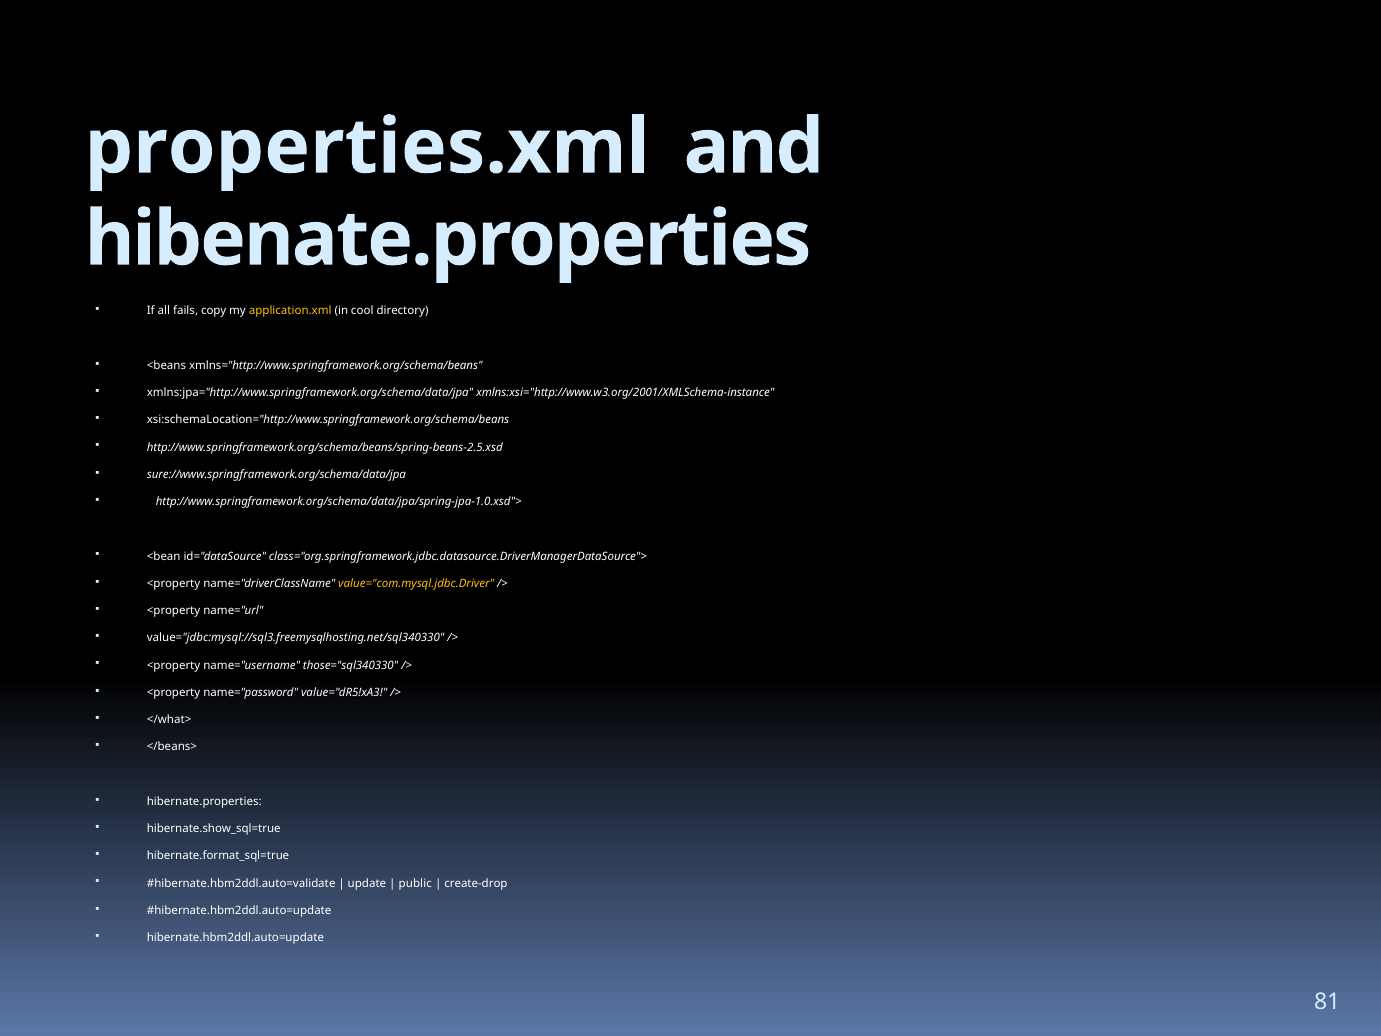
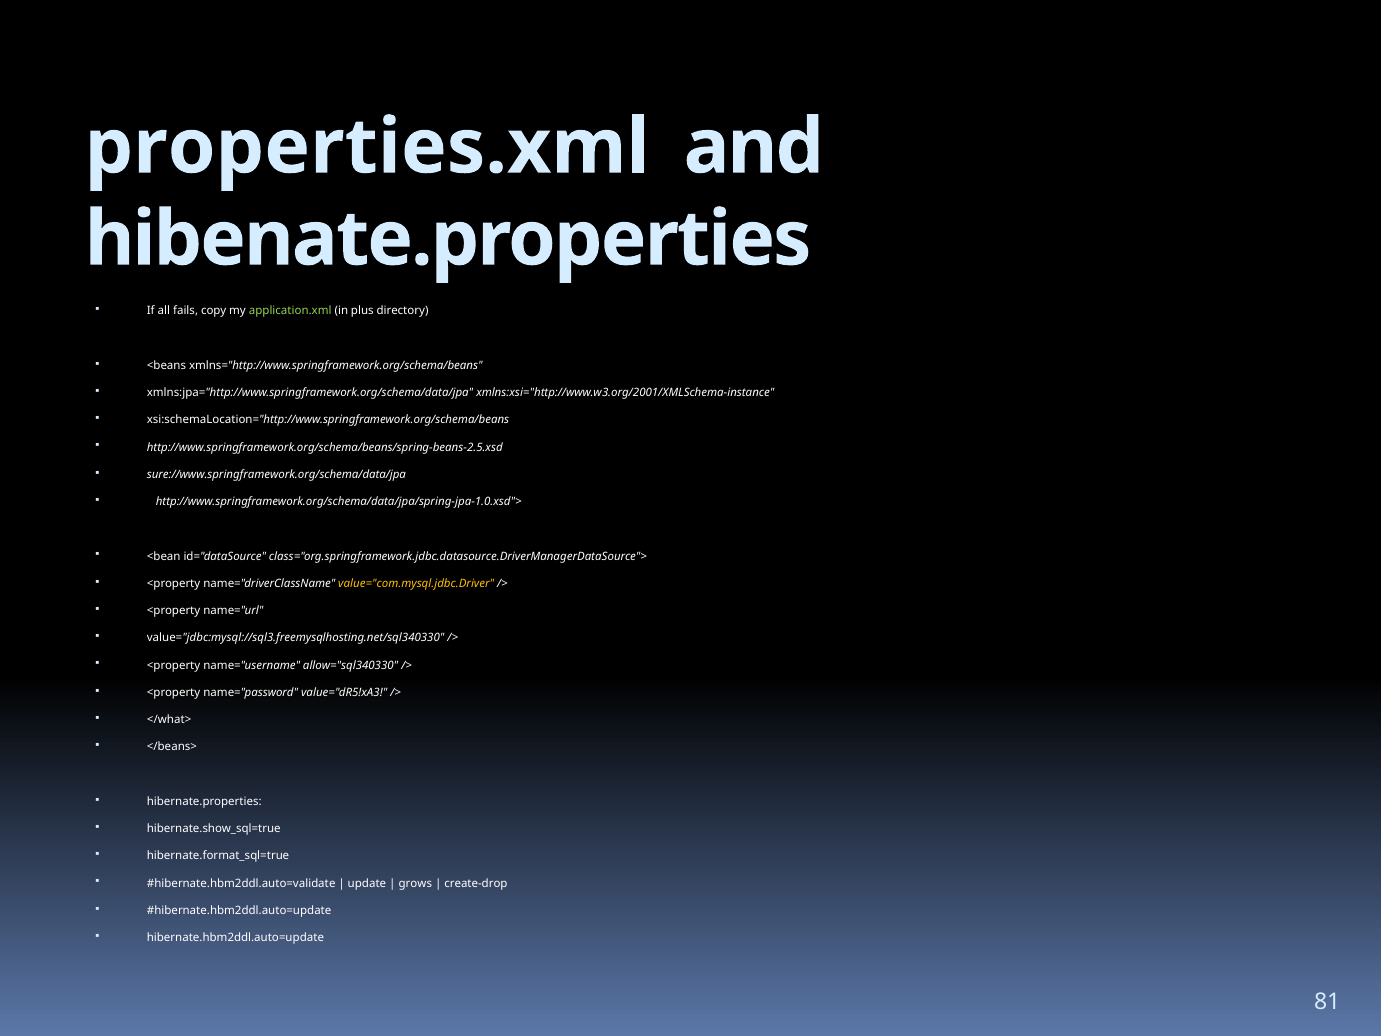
application.xml colour: yellow -> light green (290, 311)
cool: cool -> plus (362, 311)
those="sql340330: those="sql340330 -> allow="sql340330 (351, 665)
public: public -> grows (415, 883)
